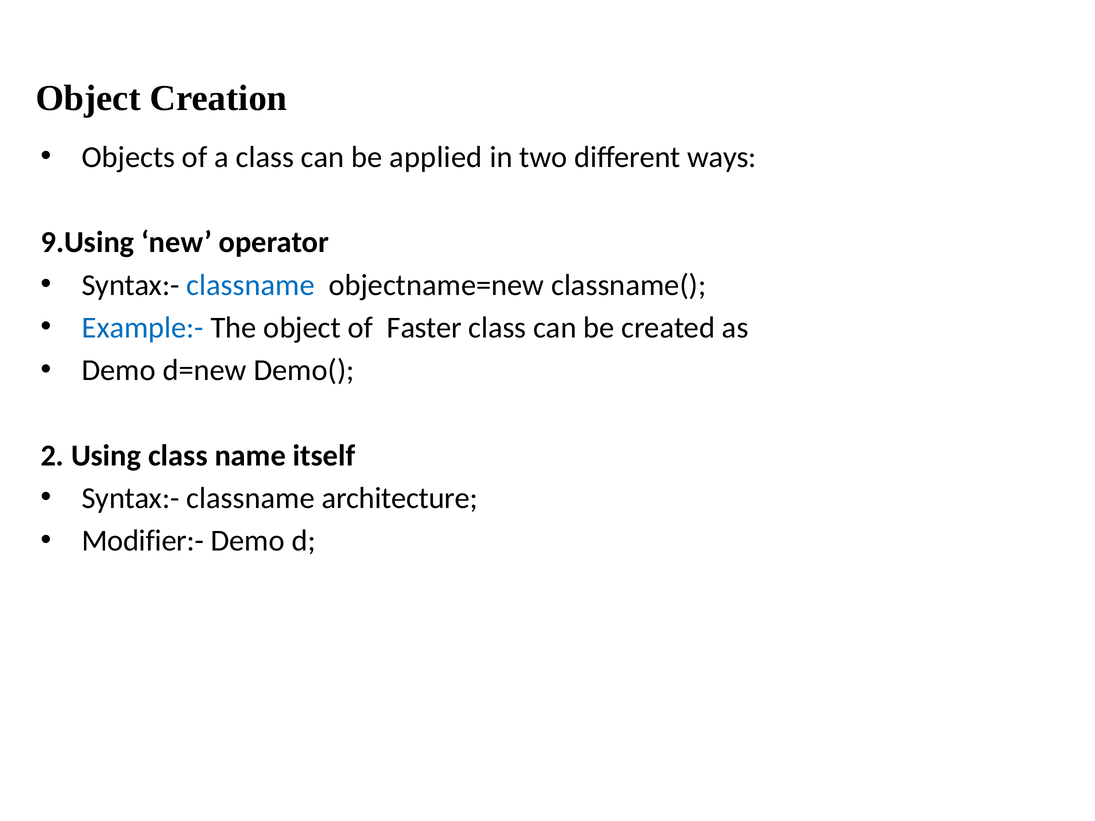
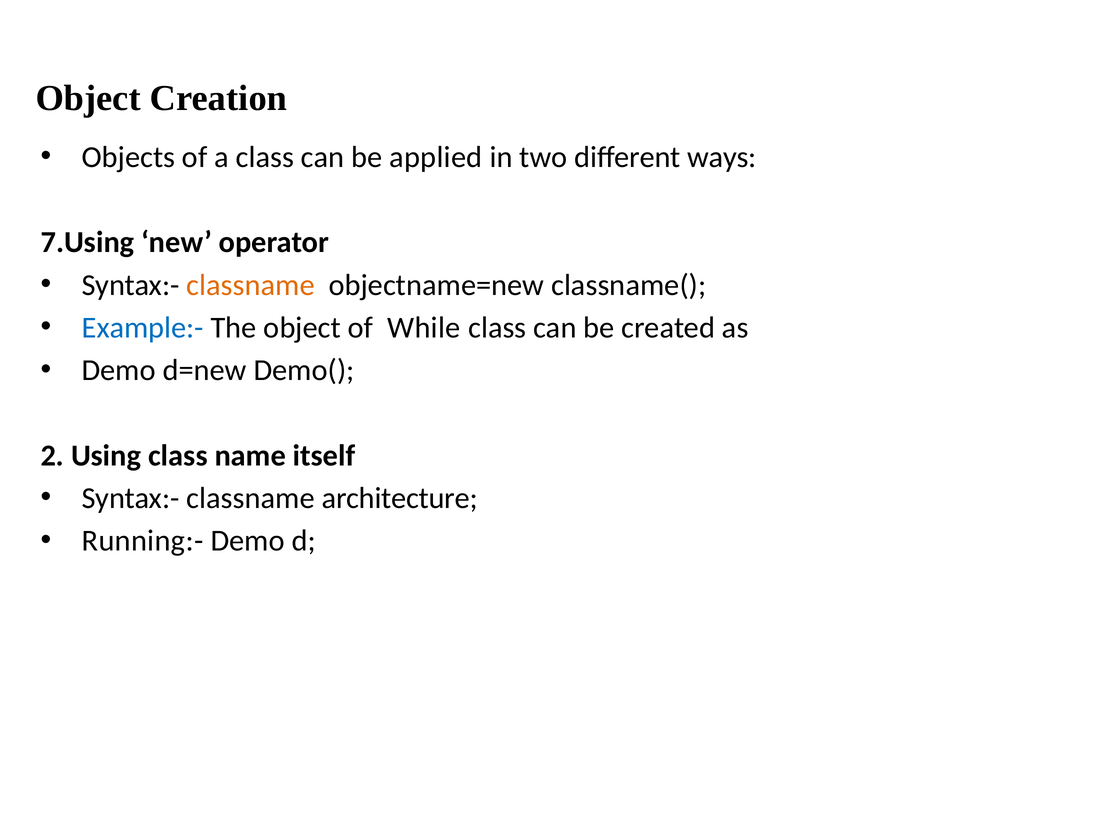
9.Using: 9.Using -> 7.Using (87, 242)
classname colour: blue -> orange (251, 285)
Faster: Faster -> While (424, 328)
Modifier:-: Modifier:- -> Running:- (143, 541)
